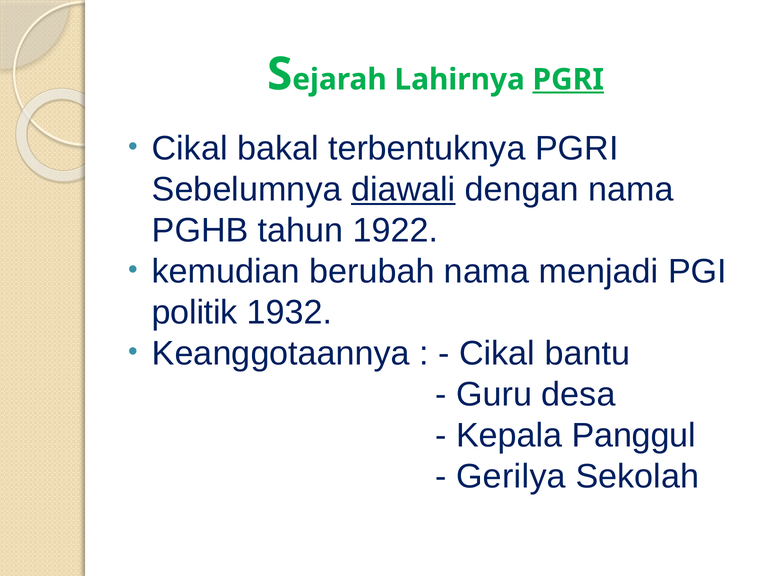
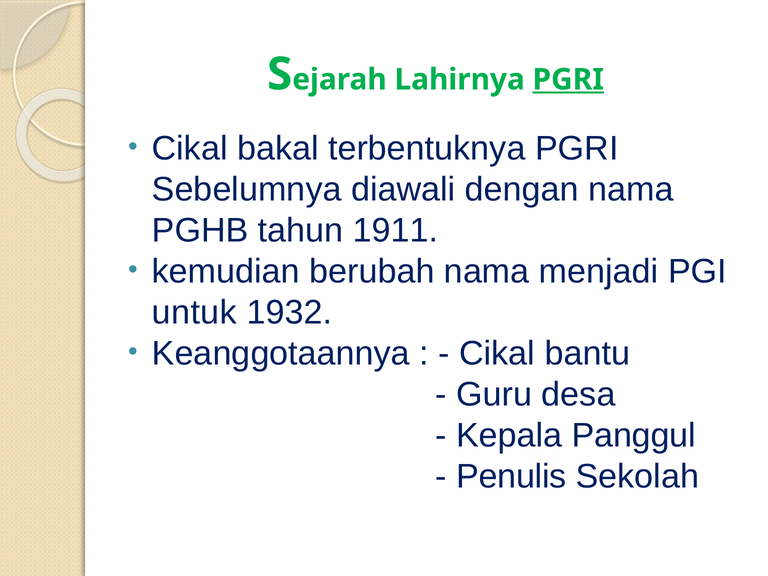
diawali underline: present -> none (403, 189)
1922: 1922 -> 1911 (396, 230)
politik: politik -> untuk (194, 312)
Gerilya: Gerilya -> Penulis (511, 476)
